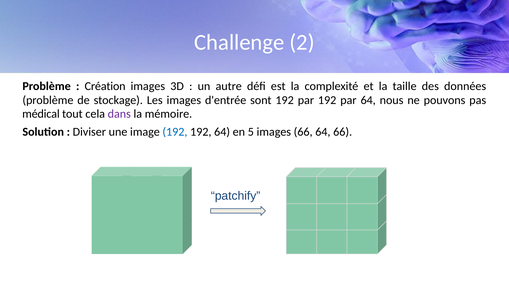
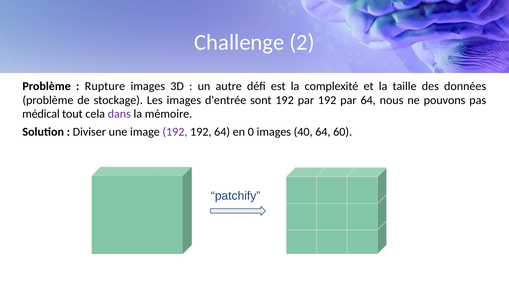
Création: Création -> Rupture (105, 86)
192 colour: blue -> purple (175, 132)
5: 5 -> 0 (251, 132)
images 66: 66 -> 40 (303, 132)
64 66: 66 -> 60 (343, 132)
